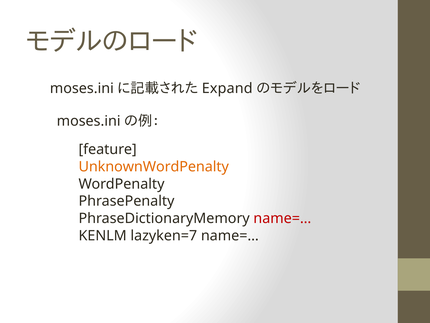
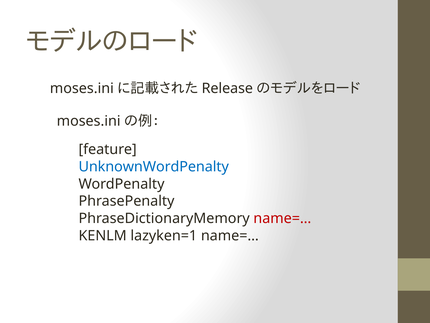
Expand: Expand -> Release (227, 88)
UnknownWordPenalty colour: orange -> blue (154, 166)
lazyken=7: lazyken=7 -> lazyken=1 (164, 235)
